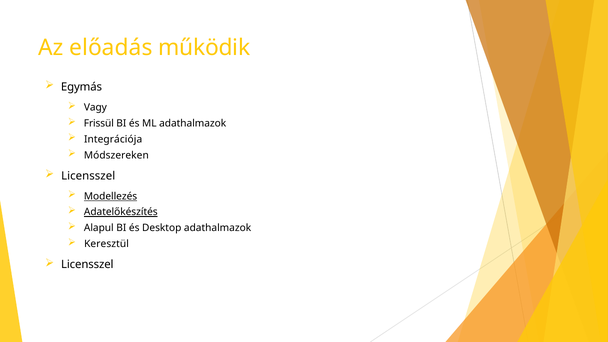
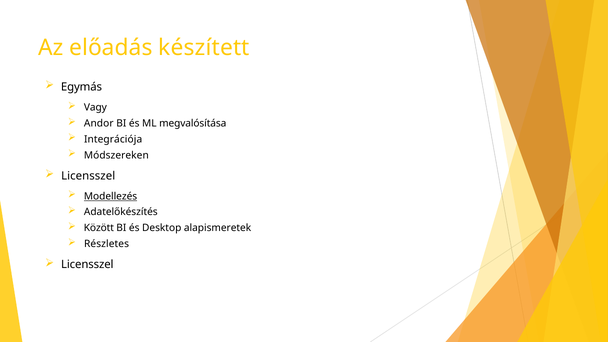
működik: működik -> készített (204, 48)
Frissül: Frissül -> Andor (99, 123)
ML adathalmazok: adathalmazok -> megvalósítása (193, 123)
Adatelőkészítés underline: present -> none (121, 212)
Alapul: Alapul -> Között (99, 228)
Desktop adathalmazok: adathalmazok -> alapismeretek (218, 228)
Keresztül: Keresztül -> Részletes (107, 244)
